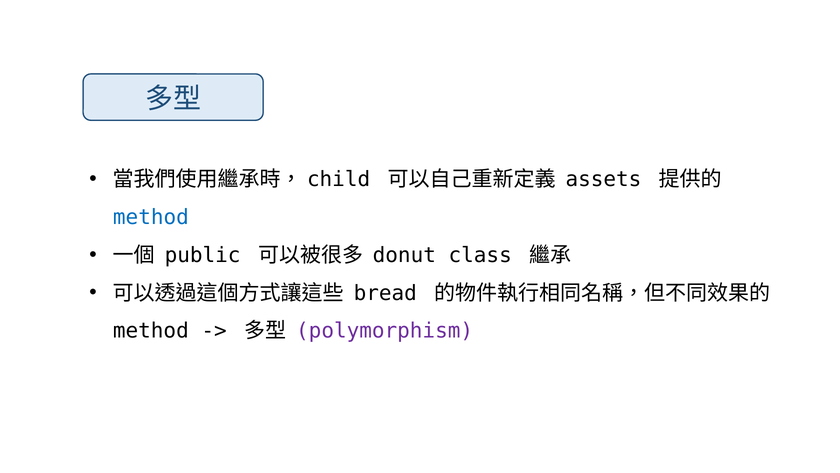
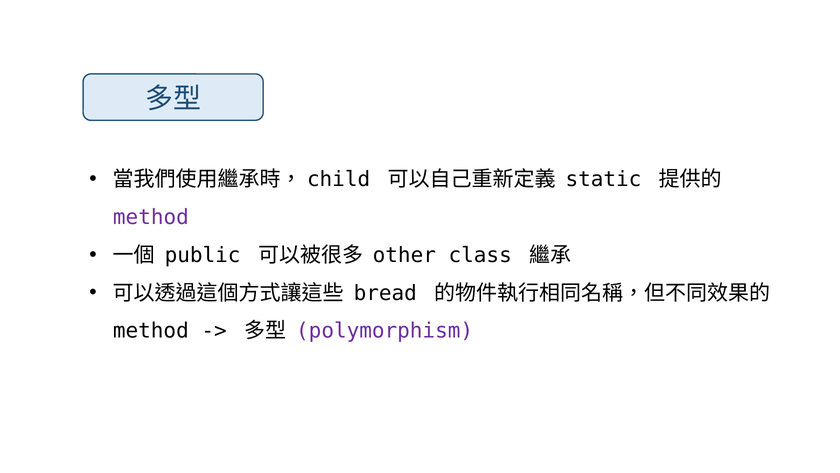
assets: assets -> static (603, 179)
method colour: blue -> purple (151, 217)
donut: donut -> other (404, 255)
